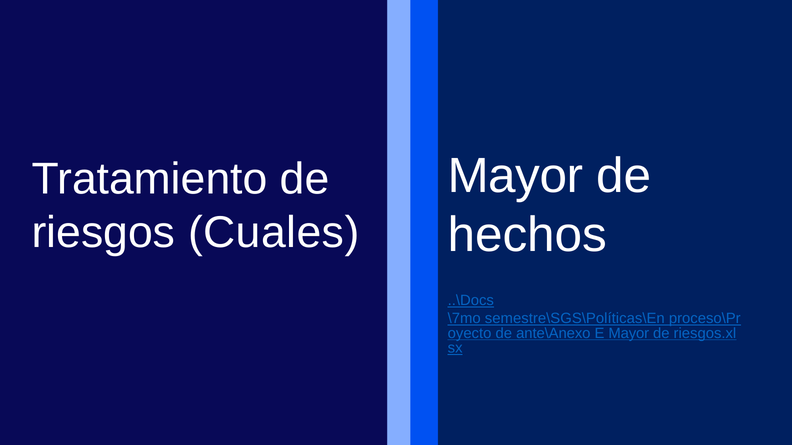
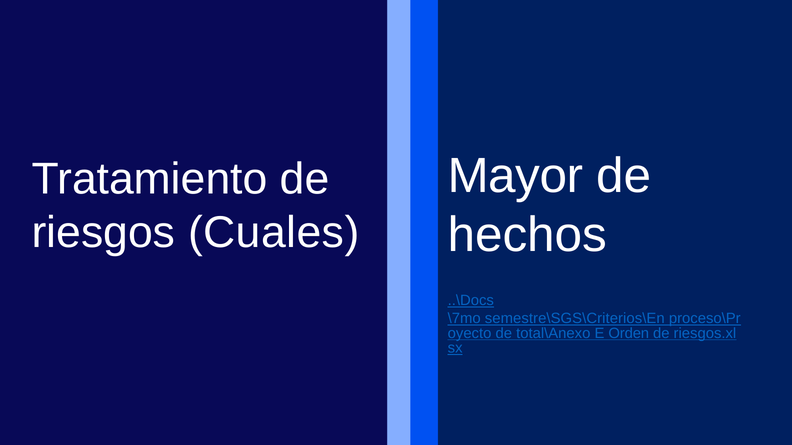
semestre\SGS\Políticas\En: semestre\SGS\Políticas\En -> semestre\SGS\Criterios\En (575, 319)
ante\Anexo: ante\Anexo -> total\Anexo (553, 334)
E Mayor: Mayor -> Orden (629, 334)
